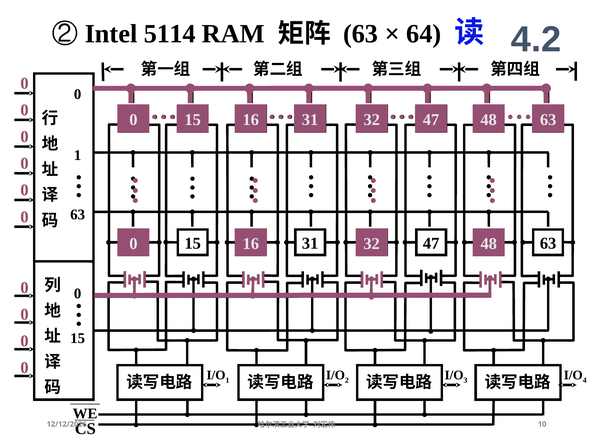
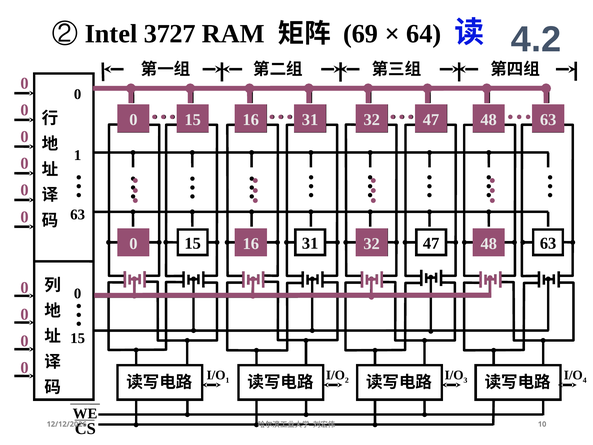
5114: 5114 -> 3727 (170, 34)
63: 63 -> 69 (361, 34)
